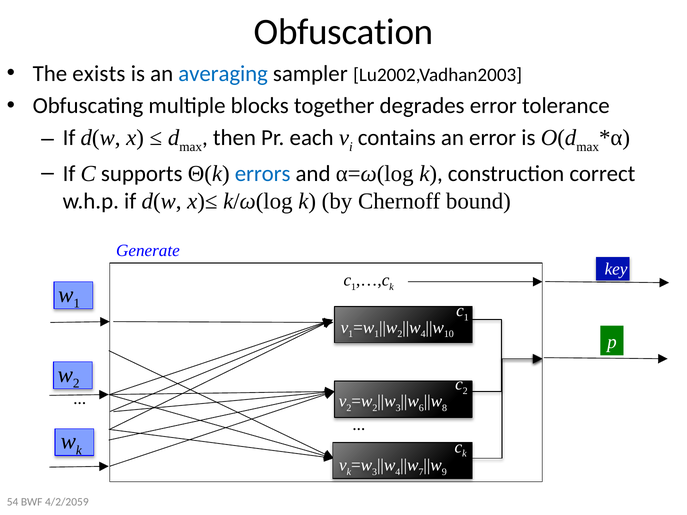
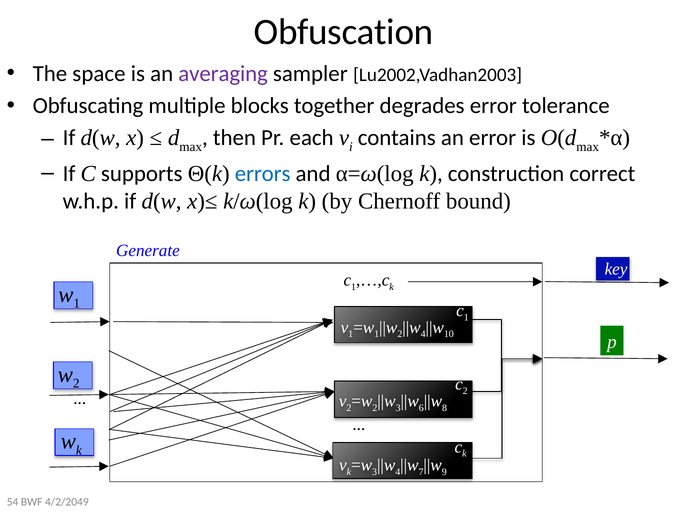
exists: exists -> space (99, 74)
averaging colour: blue -> purple (223, 74)
4/2/2059: 4/2/2059 -> 4/2/2049 (67, 502)
